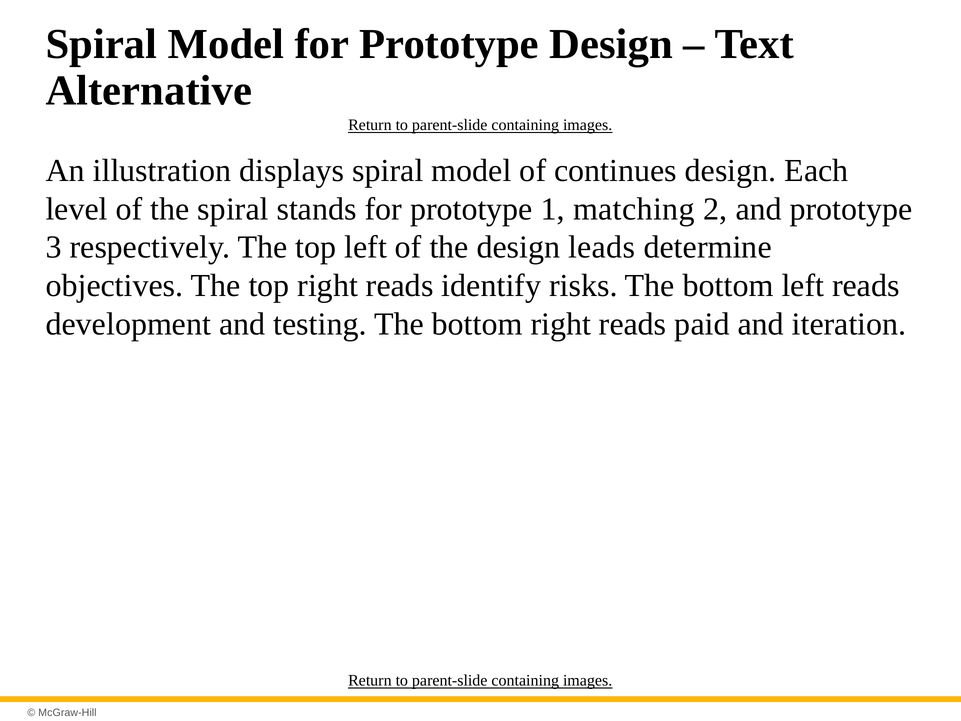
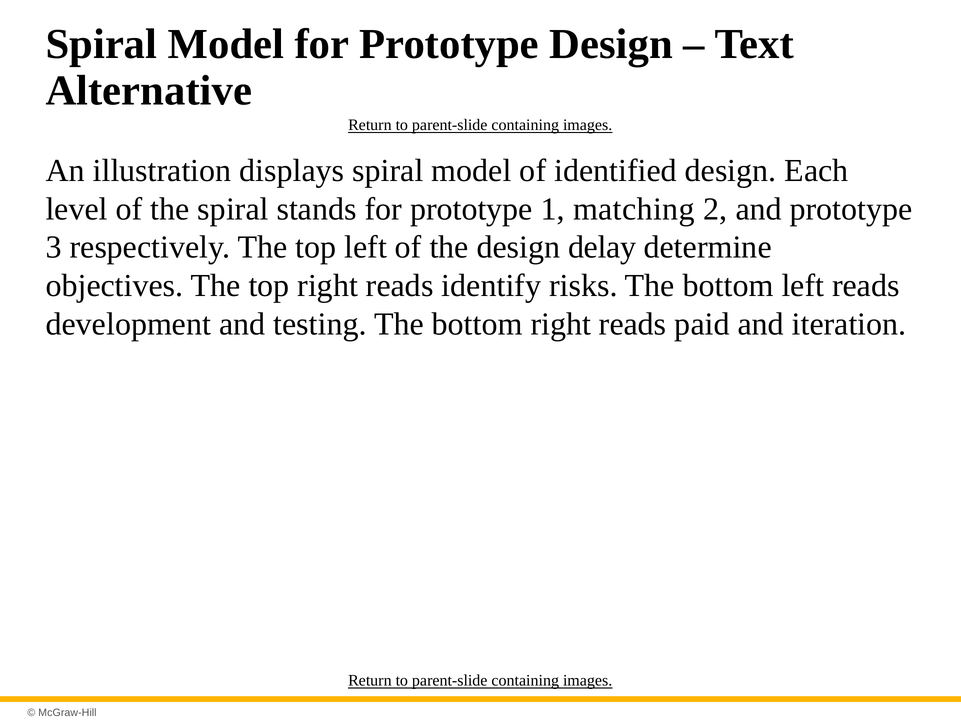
continues: continues -> identified (616, 170)
leads: leads -> delay (602, 247)
